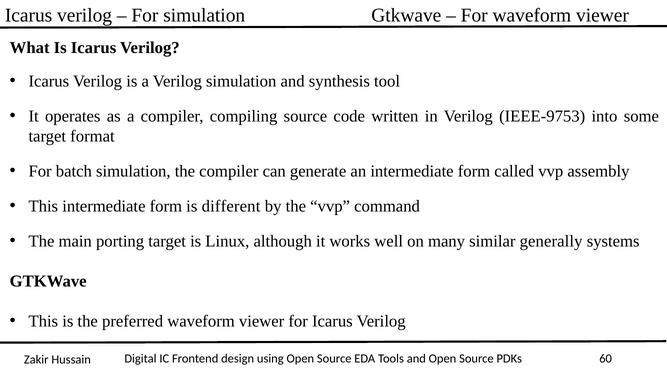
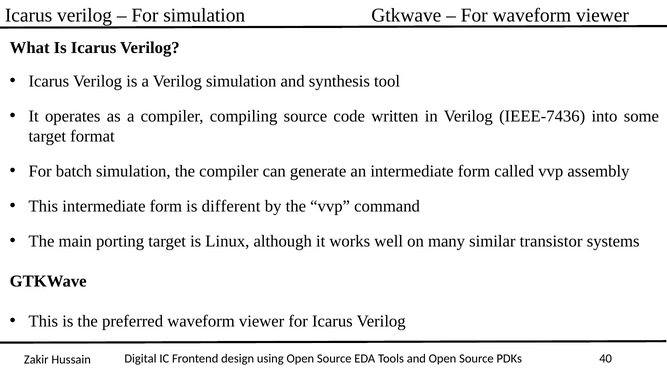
IEEE-9753: IEEE-9753 -> IEEE-7436 (542, 116)
generally: generally -> transistor (551, 241)
60: 60 -> 40 (606, 359)
